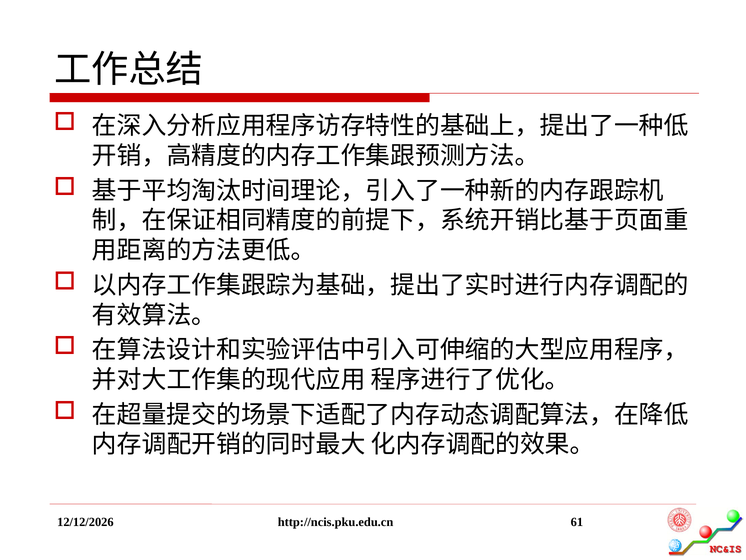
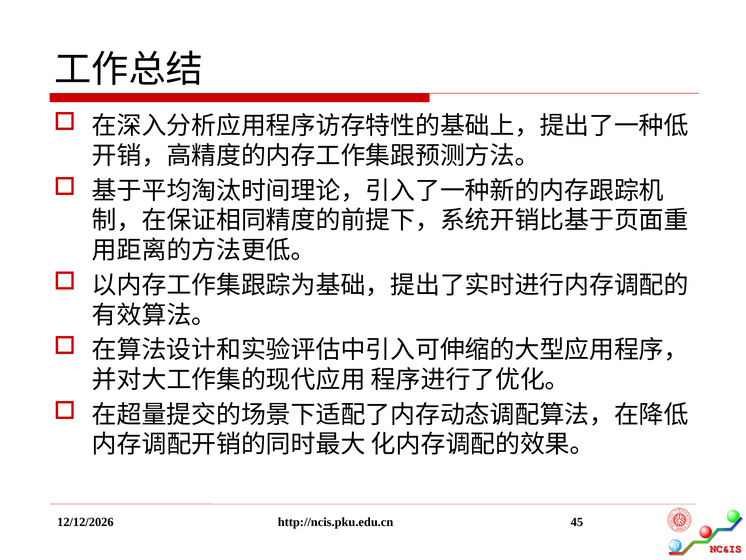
61: 61 -> 45 (577, 522)
